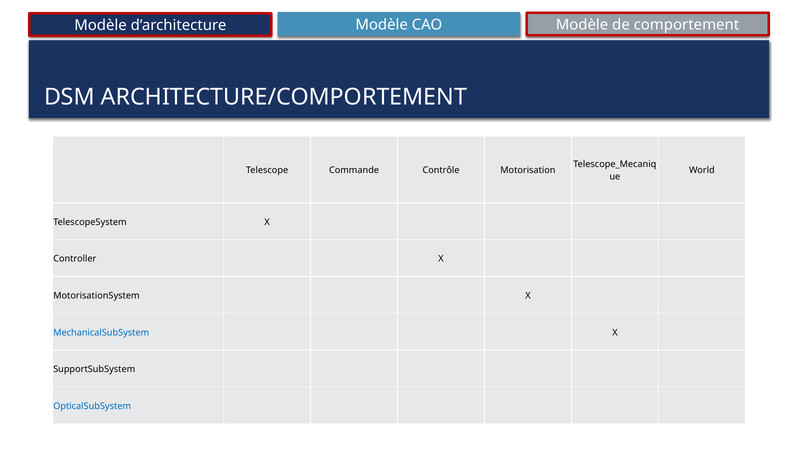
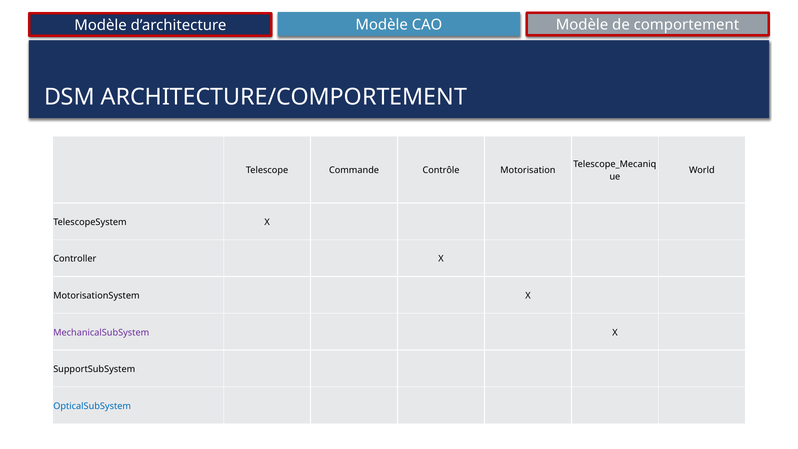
MechanicalSubSystem colour: blue -> purple (101, 332)
